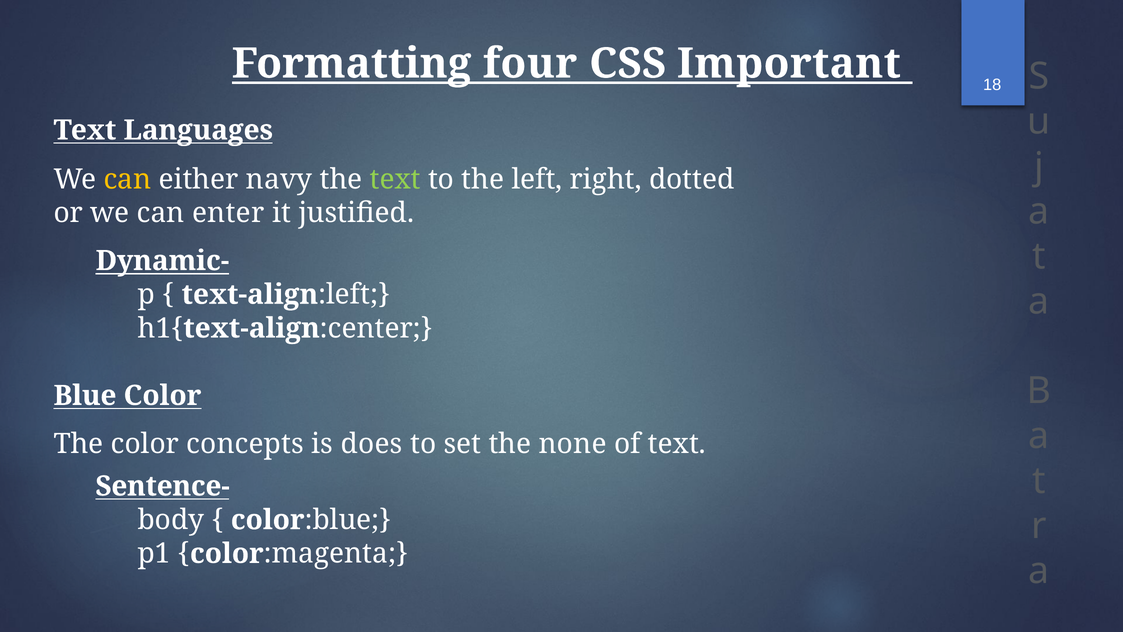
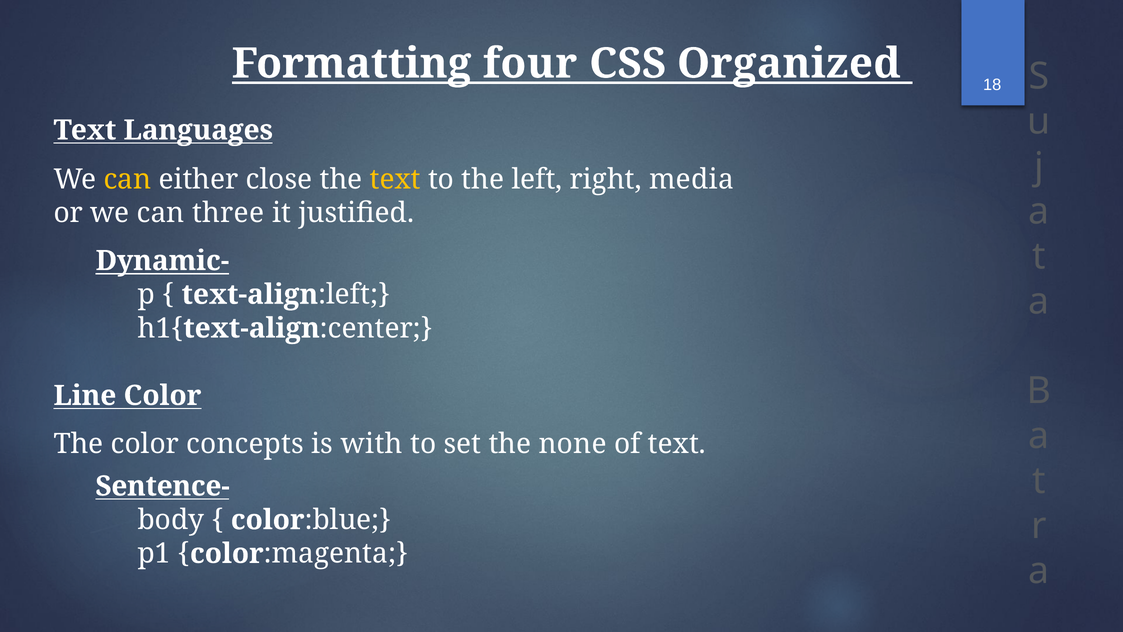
Important: Important -> Organized (789, 64)
navy: navy -> close (279, 179)
text colour: light green -> yellow (395, 179)
dotted: dotted -> media (692, 179)
enter: enter -> three (228, 213)
Blue: Blue -> Line (85, 395)
does: does -> with (372, 444)
